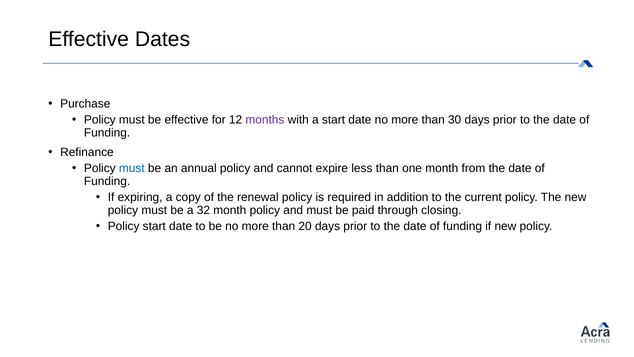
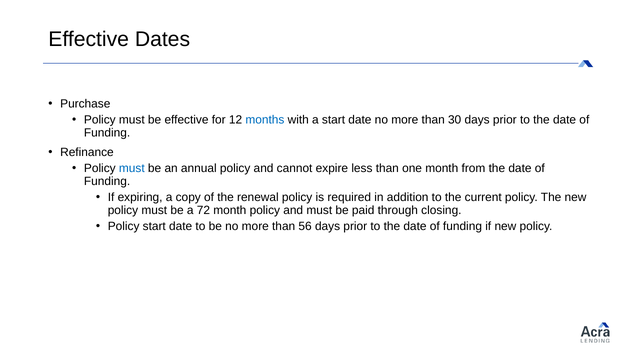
months colour: purple -> blue (265, 120)
32: 32 -> 72 (203, 210)
20: 20 -> 56 (305, 226)
